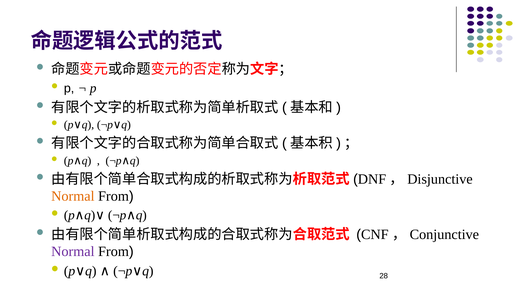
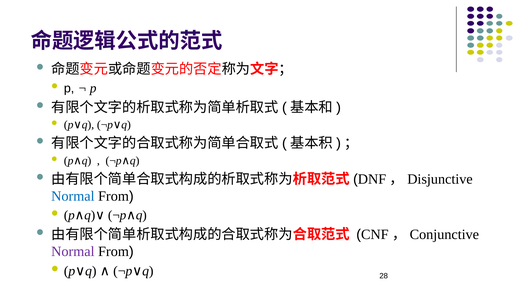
Normal colour: orange -> blue (73, 196)
